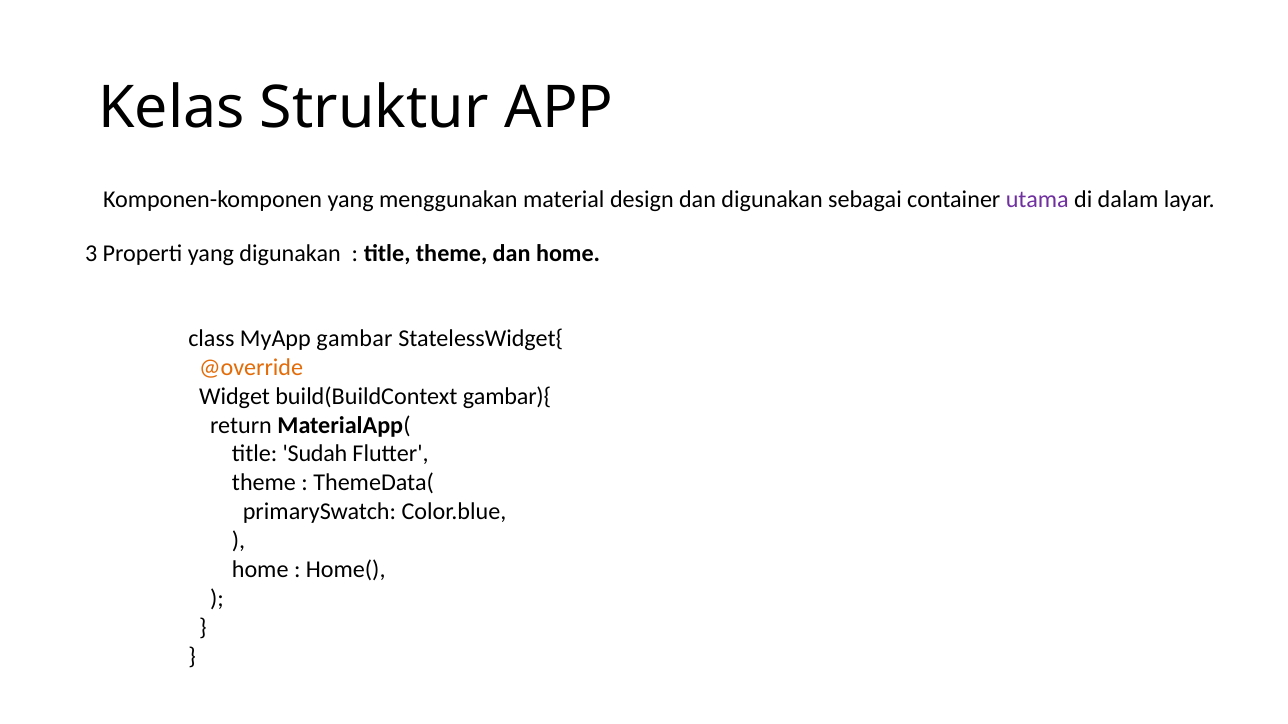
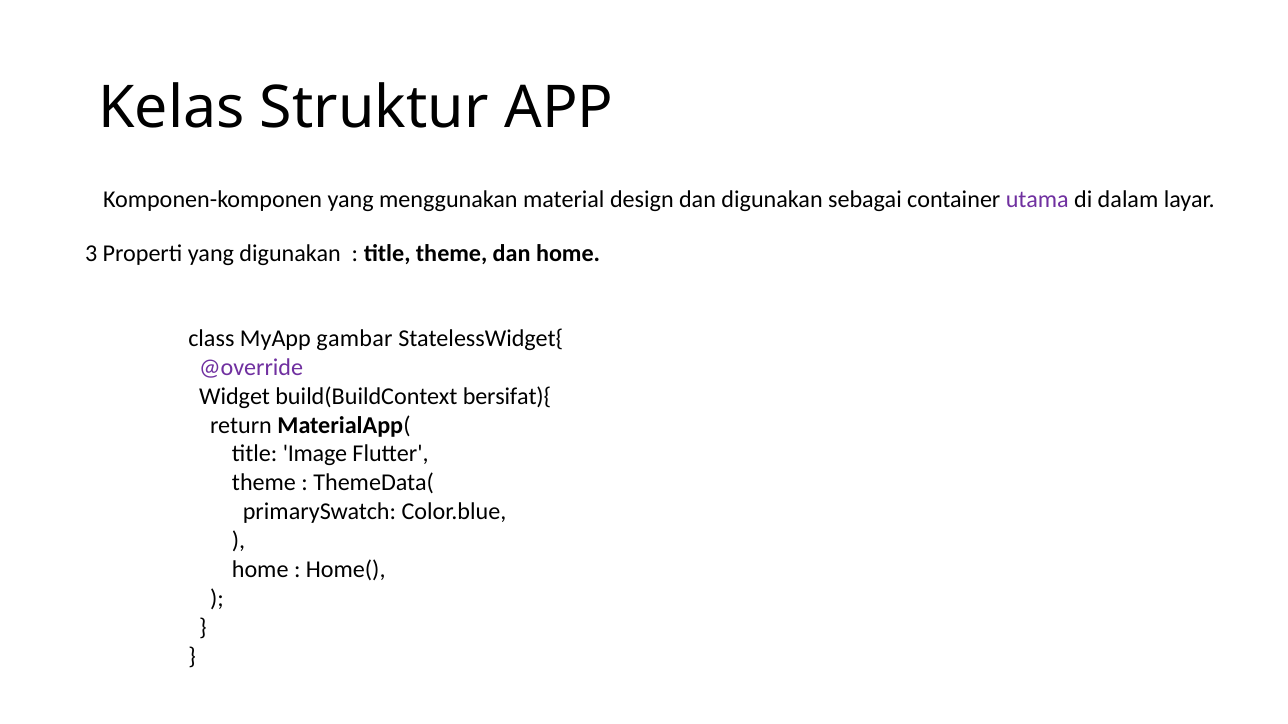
@override colour: orange -> purple (251, 367)
gambar){: gambar){ -> bersifat){ (507, 396)
Sudah: Sudah -> Image (315, 454)
